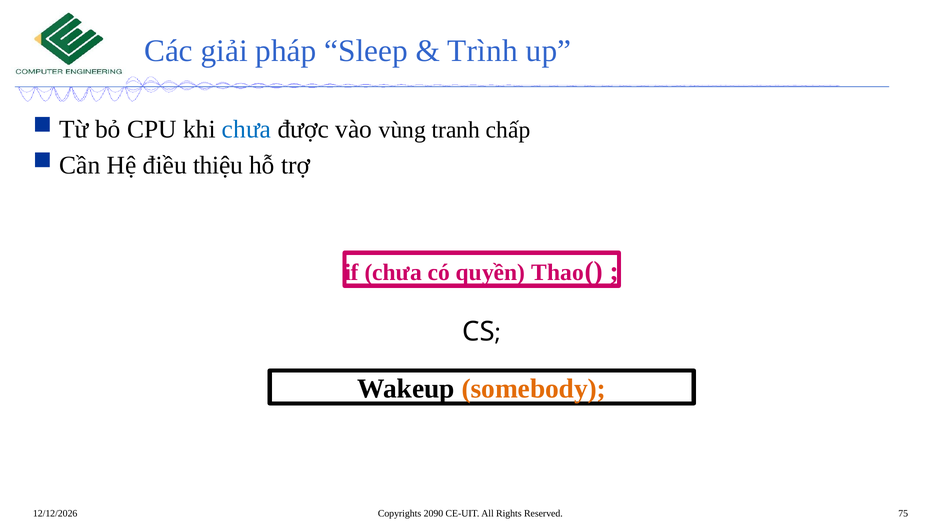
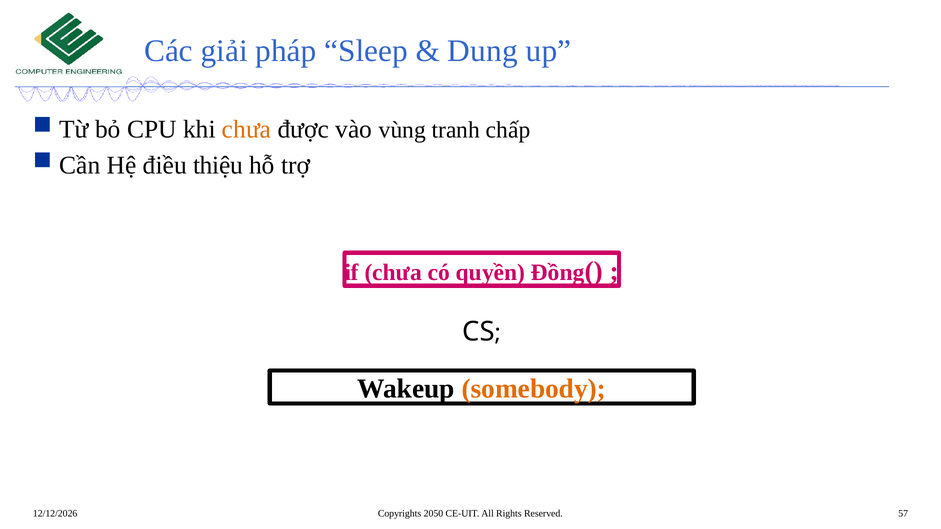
Trình: Trình -> Dung (483, 51)
chưa colour: blue -> orange (247, 130)
Thao: Thao -> Đồng (558, 273)
2090: 2090 -> 2050 (433, 514)
75: 75 -> 57 (903, 514)
